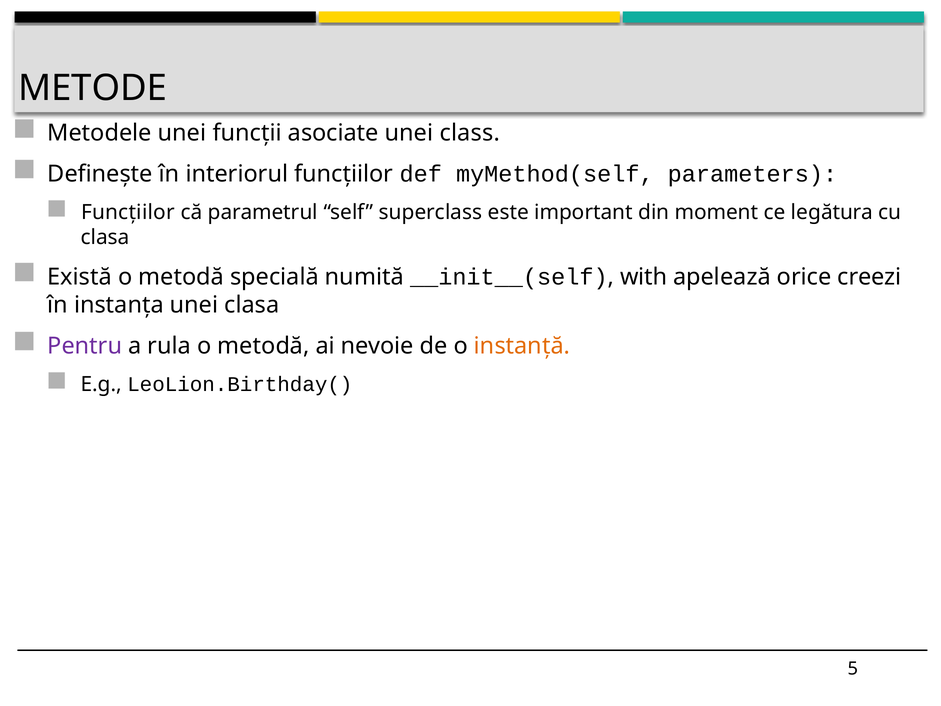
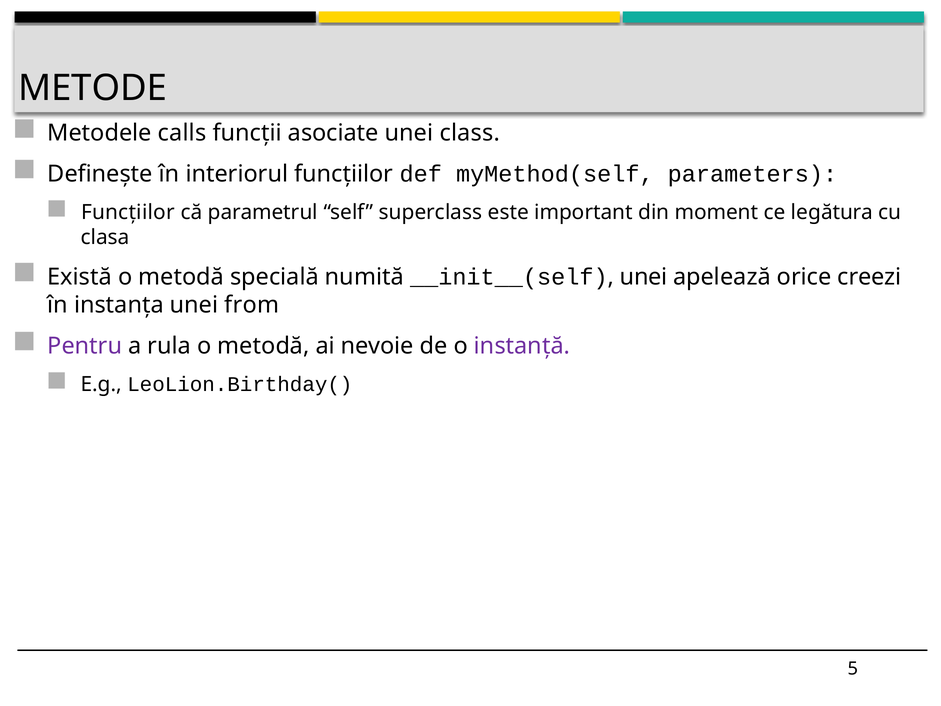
Metodele unei: unei -> calls (182, 133)
__init__(self with: with -> unei (644, 277)
unei clasa: clasa -> from (252, 305)
instanță colour: orange -> purple (522, 346)
